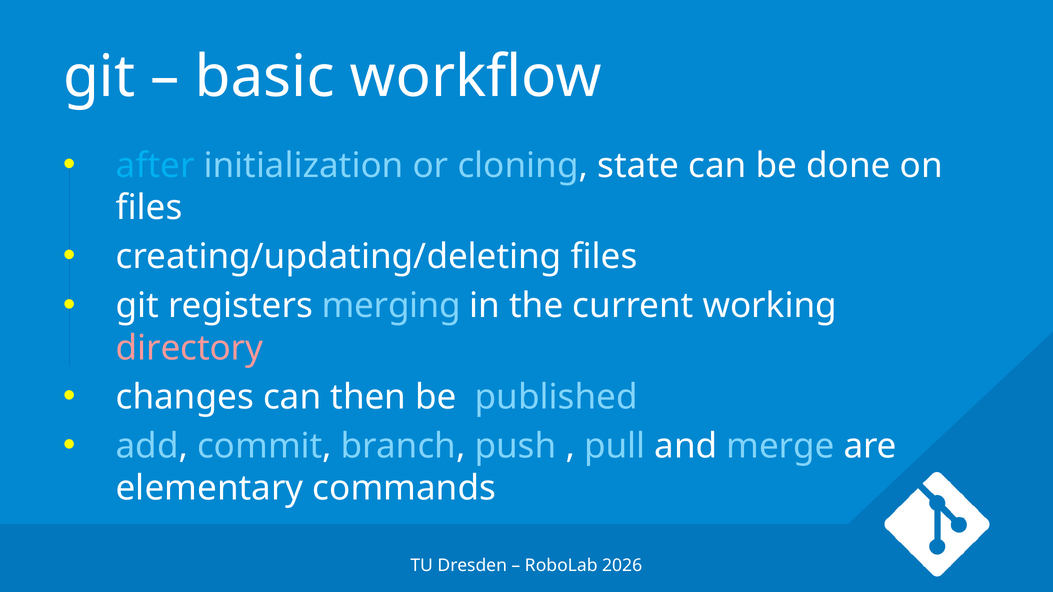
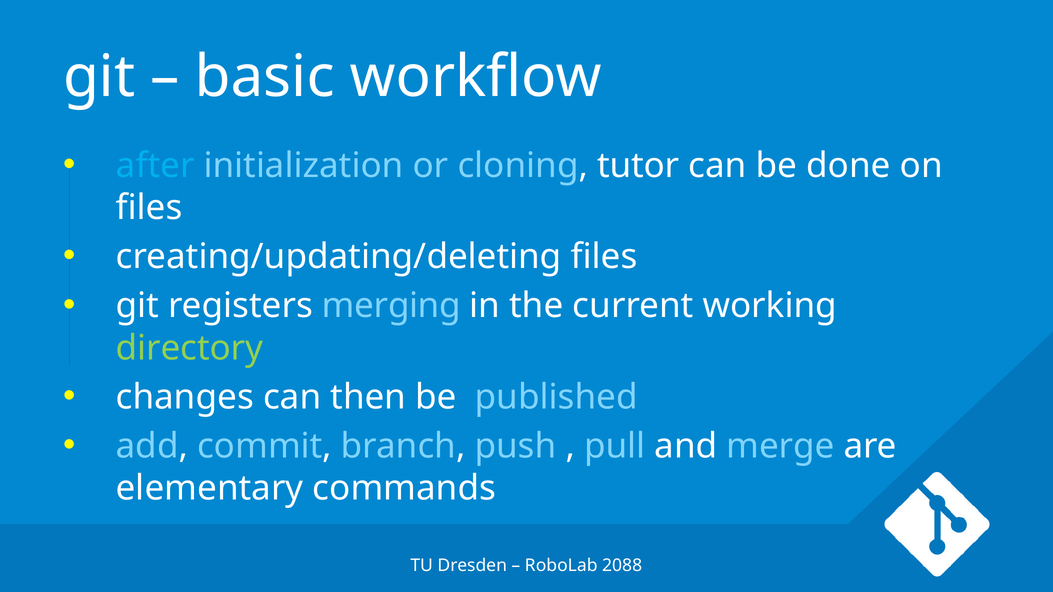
state: state -> tutor (638, 166)
directory colour: pink -> light green (189, 348)
2026: 2026 -> 2088 (622, 566)
